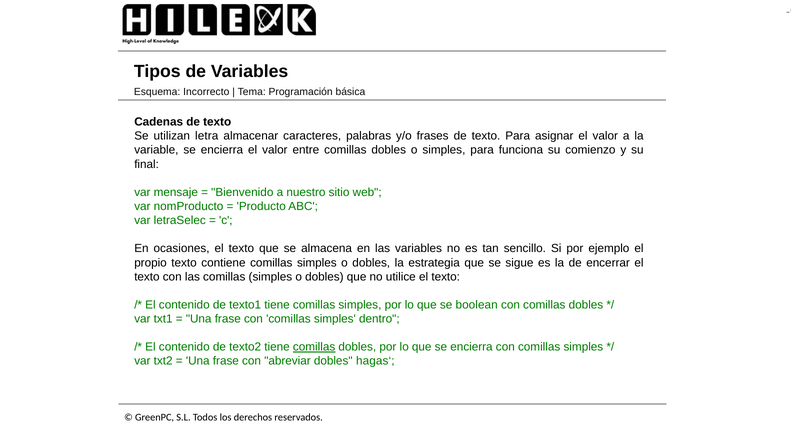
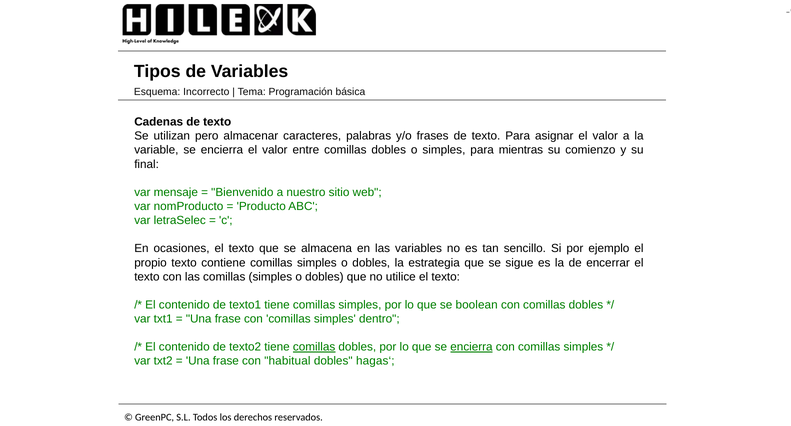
letra: letra -> pero (207, 136)
funciona: funciona -> mientras (521, 150)
encierra underline: none -> present (472, 348)
abreviar: abreviar -> habitual (287, 362)
